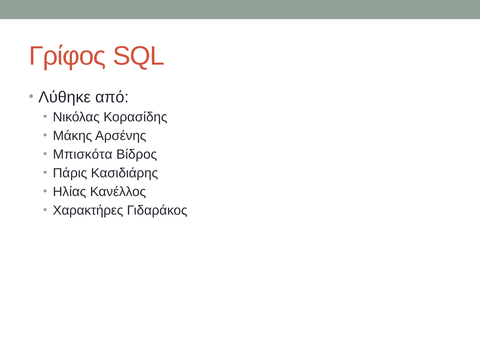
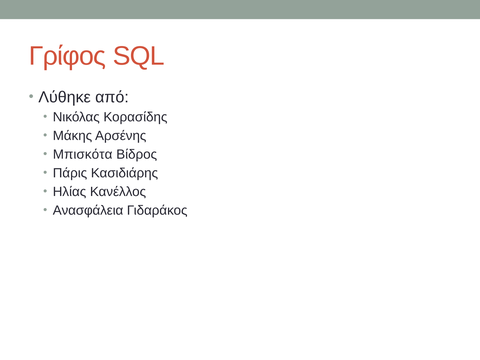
Χαρακτήρες: Χαρακτήρες -> Ανασφάλεια (88, 211)
